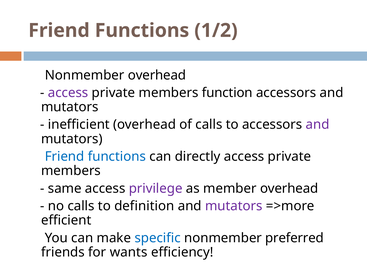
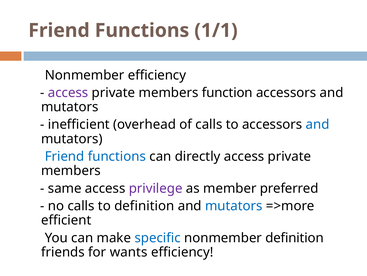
1/2: 1/2 -> 1/1 (216, 30)
Nonmember overhead: overhead -> efficiency (157, 75)
and colour: purple -> blue (318, 124)
member overhead: overhead -> preferred (289, 188)
mutators colour: purple -> blue (234, 205)
nonmember preferred: preferred -> definition (295, 237)
